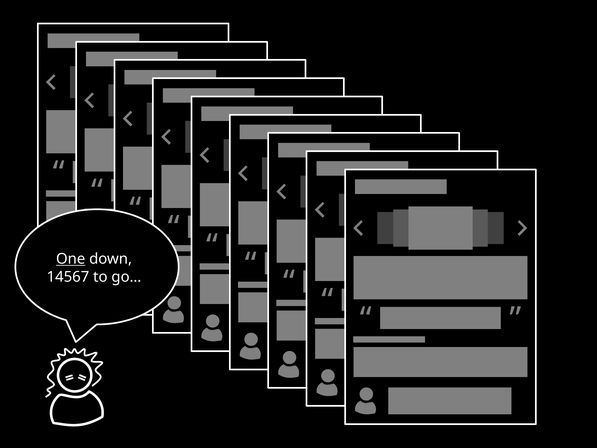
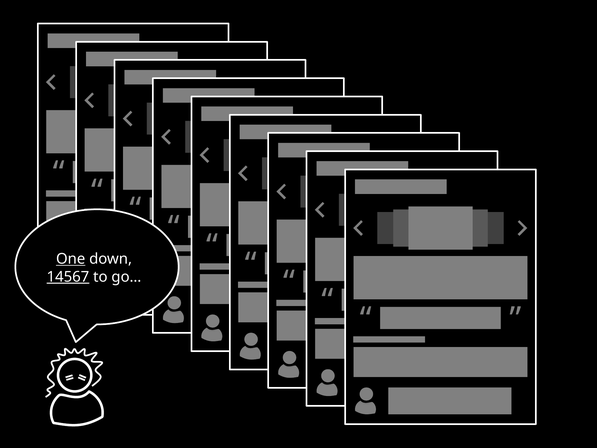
14567 underline: none -> present (68, 277)
